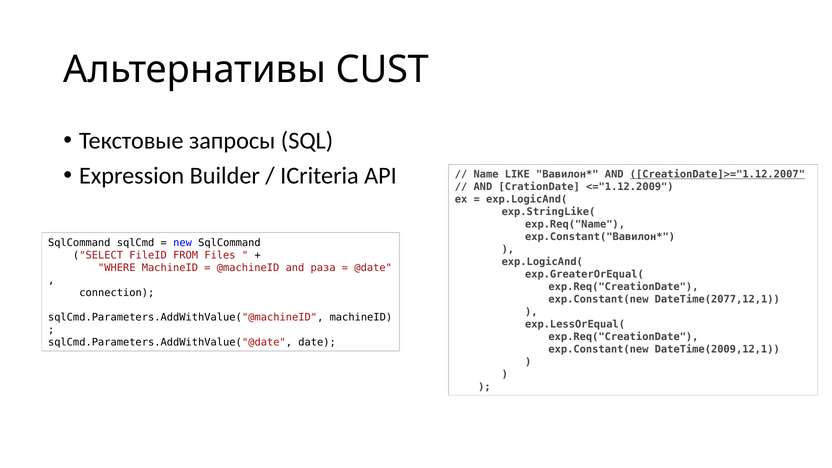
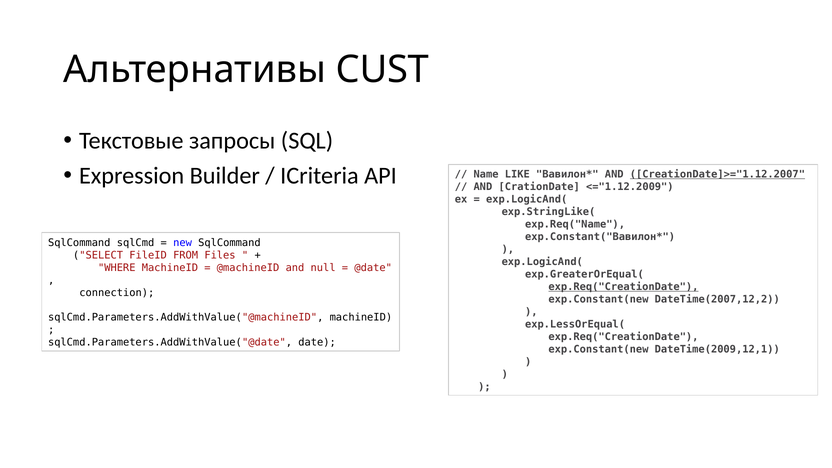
раза: раза -> null (323, 268)
exp.Req("CreationDate underline: none -> present (623, 287)
DateTime(2077,12,1: DateTime(2077,12,1 -> DateTime(2007,12,2 (717, 299)
